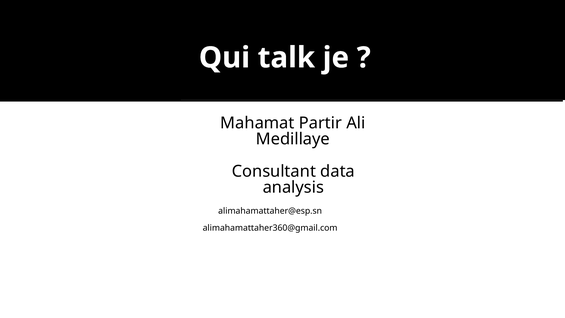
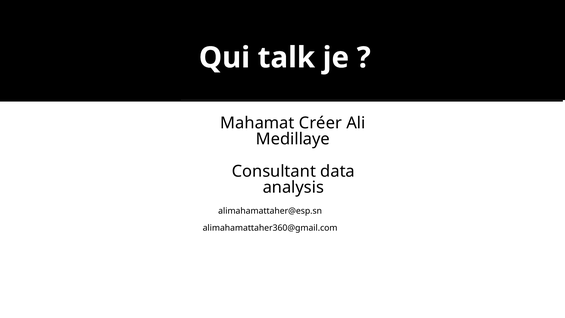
Partir: Partir -> Créer (320, 123)
